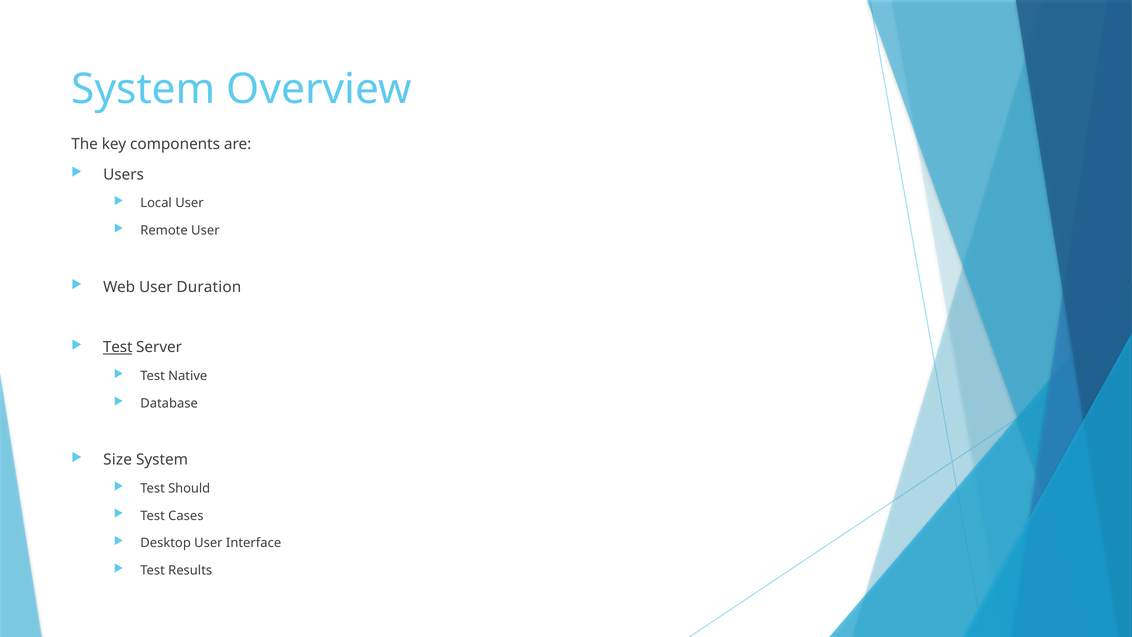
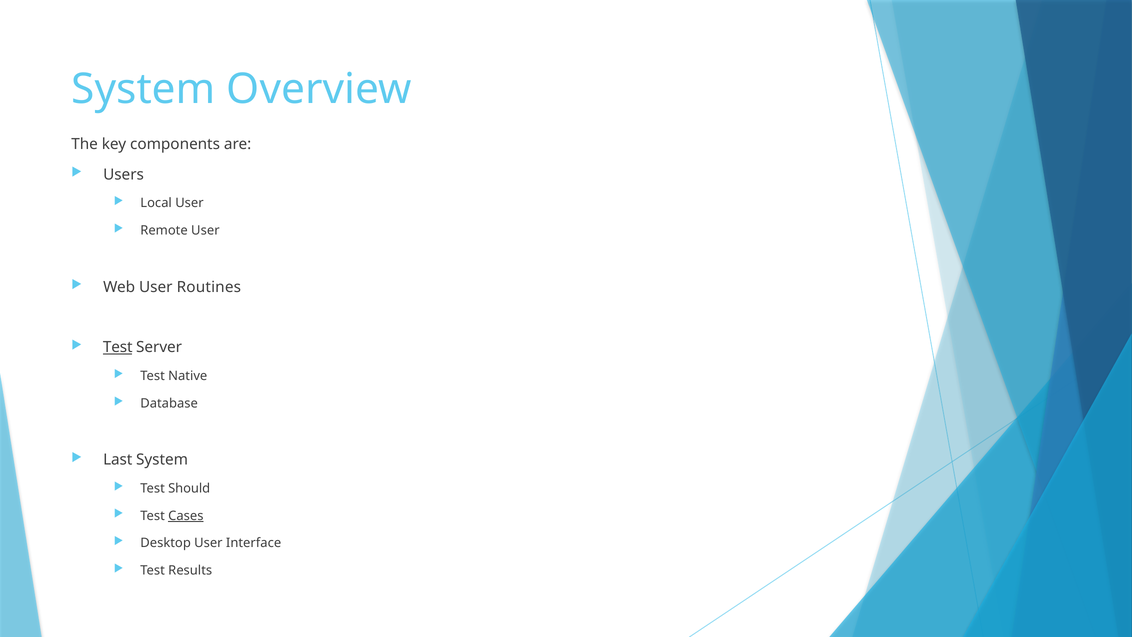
Duration: Duration -> Routines (209, 287)
Size: Size -> Last (118, 460)
Cases underline: none -> present (186, 516)
